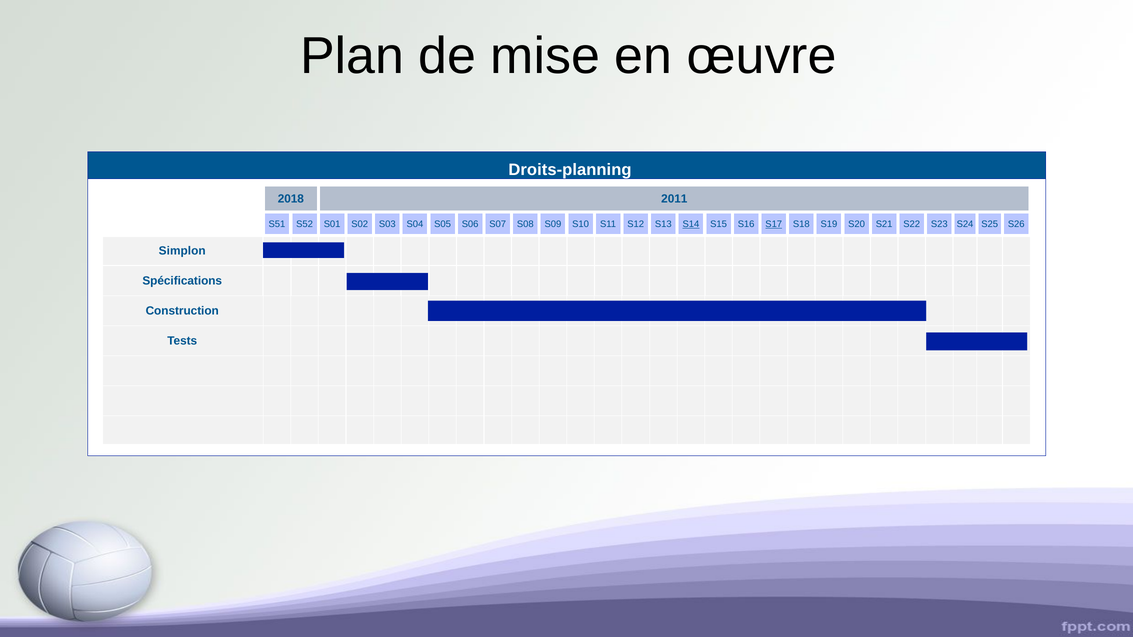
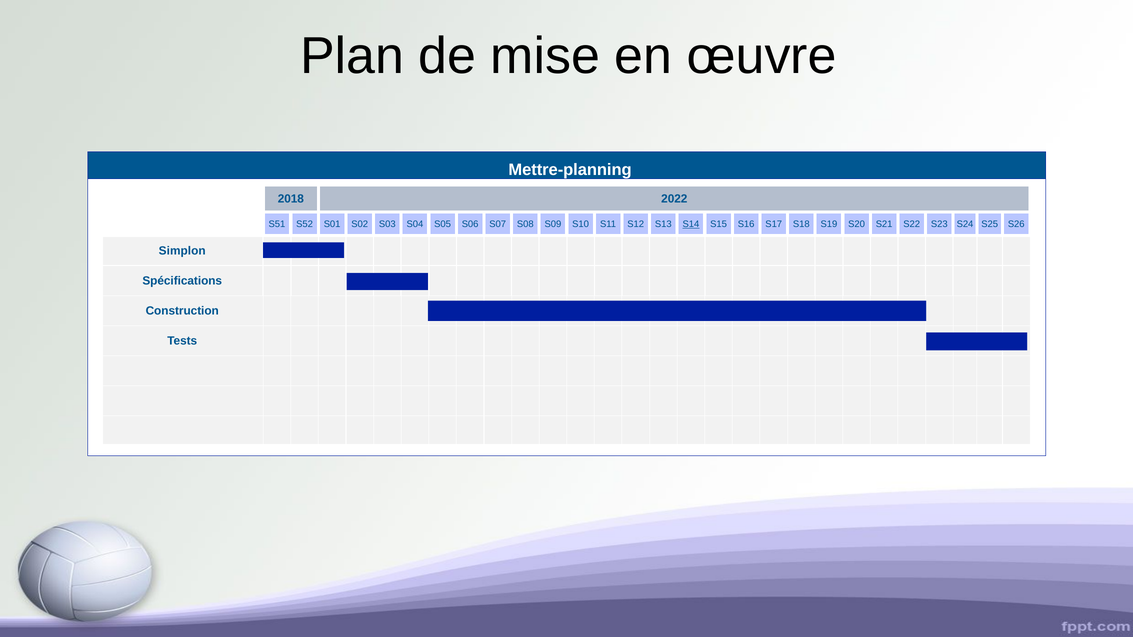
Droits-planning: Droits-planning -> Mettre-planning (570, 170)
2011: 2011 -> 2022 (674, 199)
S17 underline: present -> none (774, 224)
